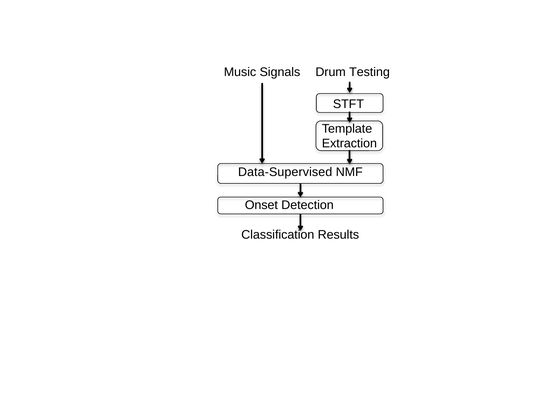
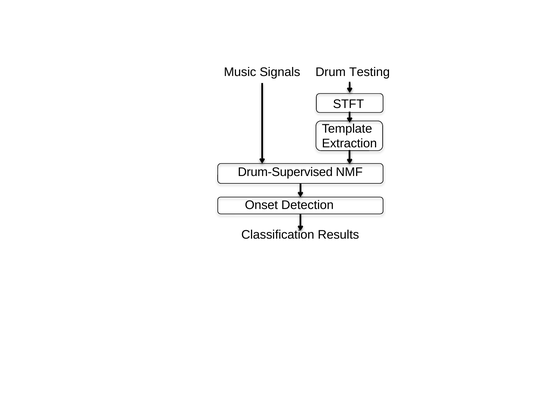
Data-Supervised: Data-Supervised -> Drum-Supervised (285, 172)
